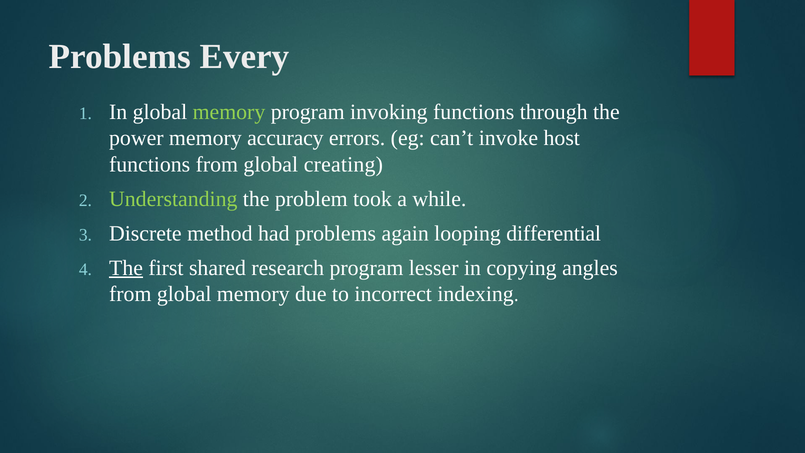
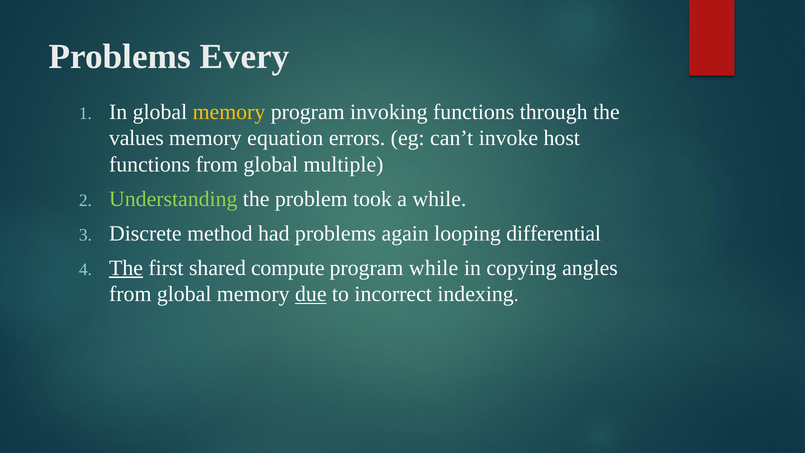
memory colour: light green -> yellow (229, 112)
power: power -> values (136, 138)
accuracy: accuracy -> equation (285, 138)
creating: creating -> multiple (343, 164)
research: research -> compute (288, 268)
program lesser: lesser -> while (434, 268)
due underline: none -> present (311, 294)
